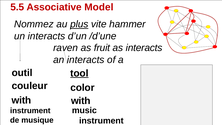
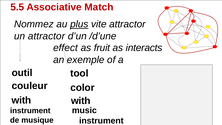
Model: Model -> Match (99, 7)
vite hammer: hammer -> attractor (127, 24)
un interacts: interacts -> attractor (46, 36)
raven: raven -> effect (66, 48)
an interacts: interacts -> exemple (86, 60)
tool underline: present -> none (79, 73)
